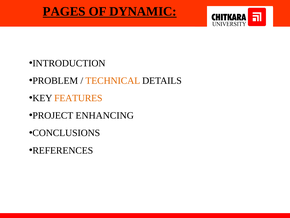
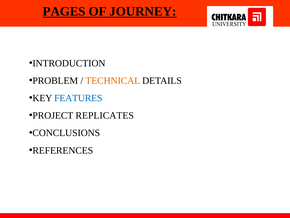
DYNAMIC: DYNAMIC -> JOURNEY (143, 11)
FEATURES colour: orange -> blue (78, 98)
ENHANCING: ENHANCING -> REPLICATES (105, 115)
